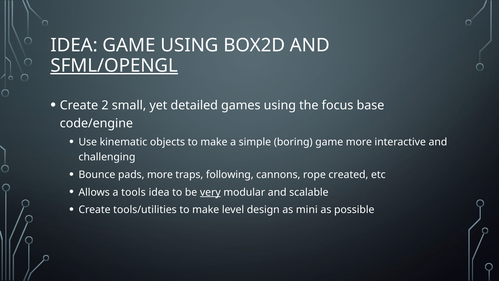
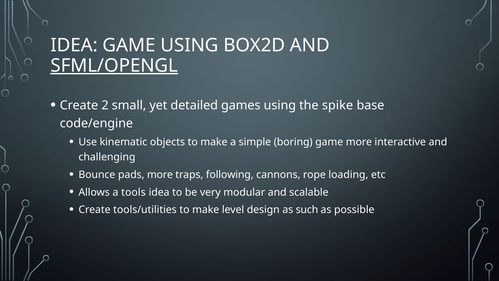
focus: focus -> spike (338, 105)
created: created -> loading (348, 174)
very underline: present -> none (210, 192)
mini: mini -> such (307, 210)
